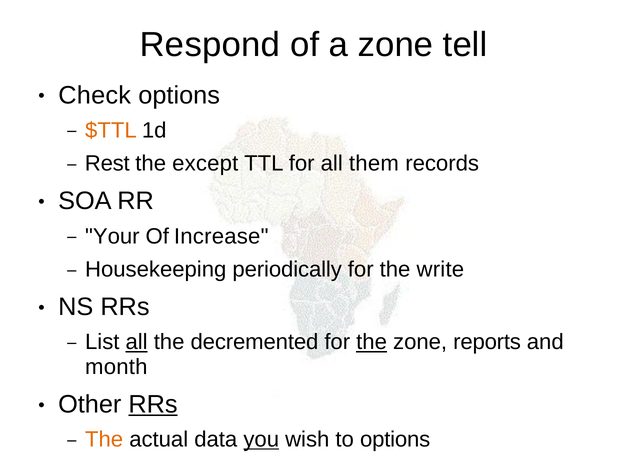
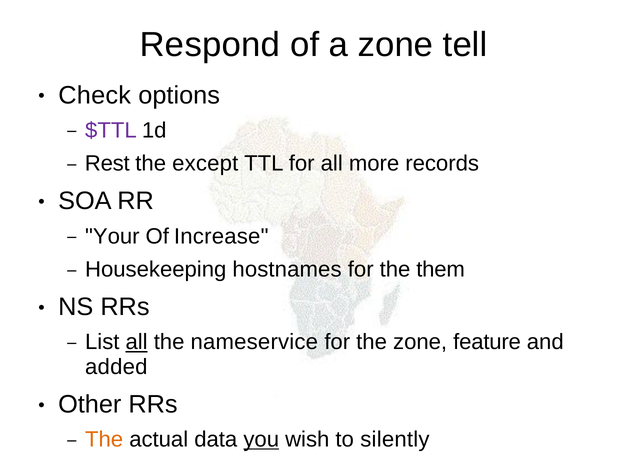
$TTL colour: orange -> purple (111, 130)
them: them -> more (374, 164)
periodically: periodically -> hostnames (287, 270)
write: write -> them (441, 270)
decremented: decremented -> nameservice (254, 342)
the underline: present -> none (372, 342)
reports: reports -> feature (487, 342)
month: month -> added (116, 367)
RRs underline: present -> none (153, 405)
to options: options -> silently (395, 440)
